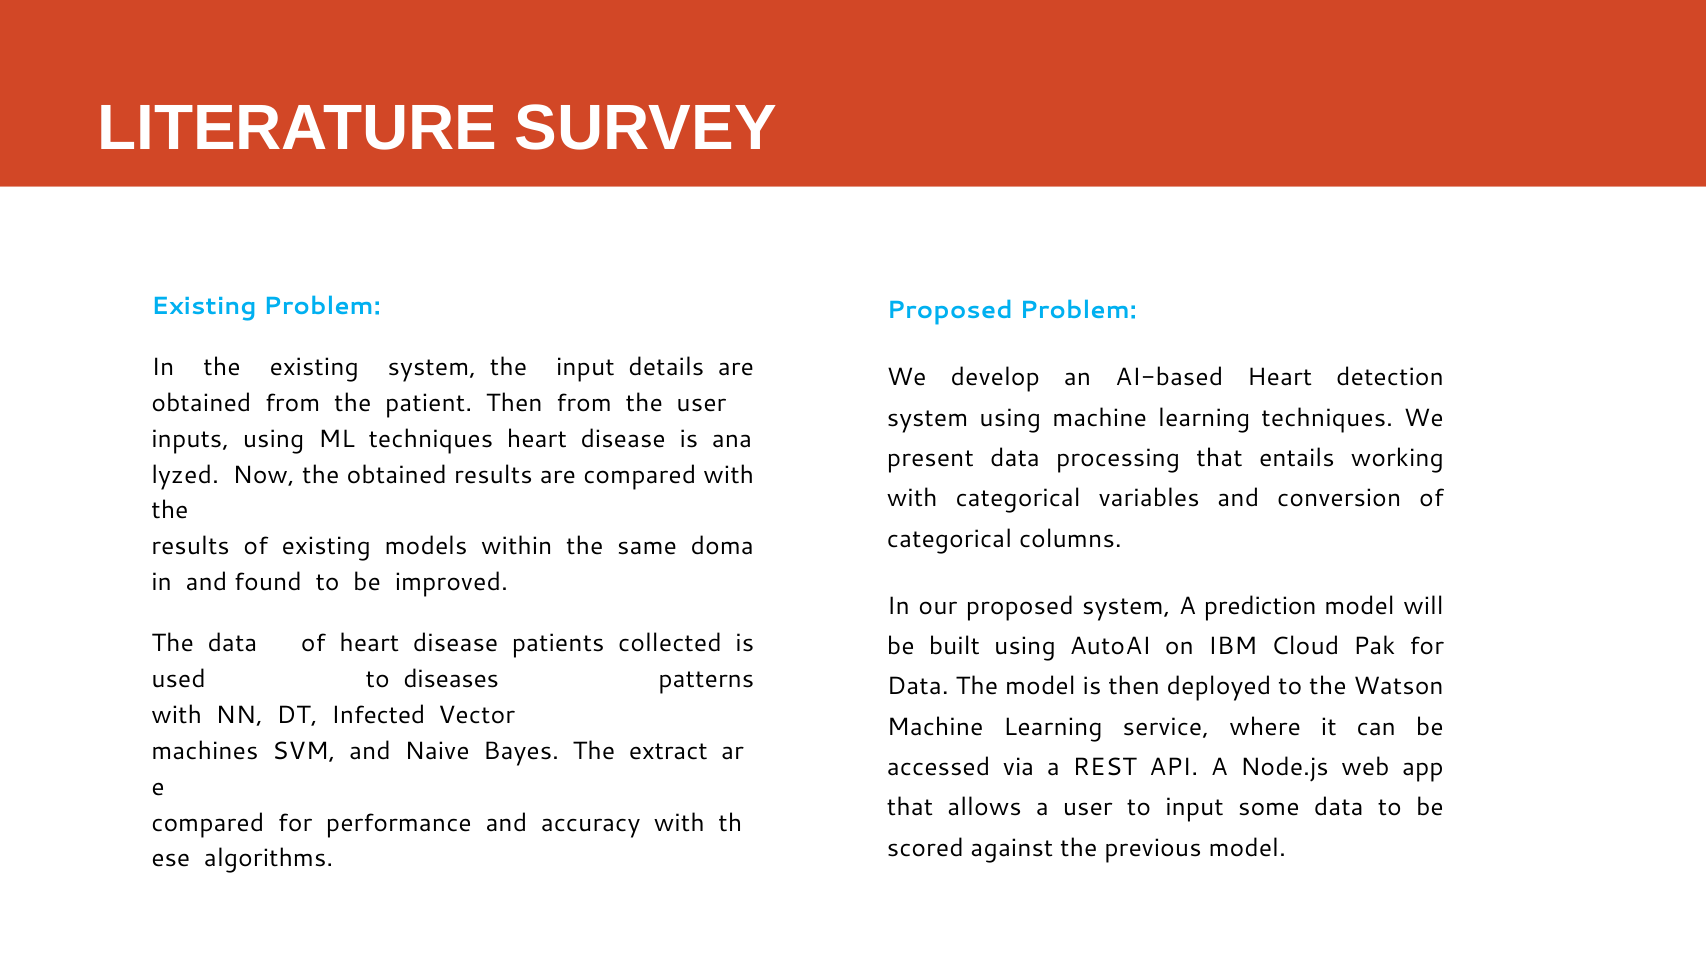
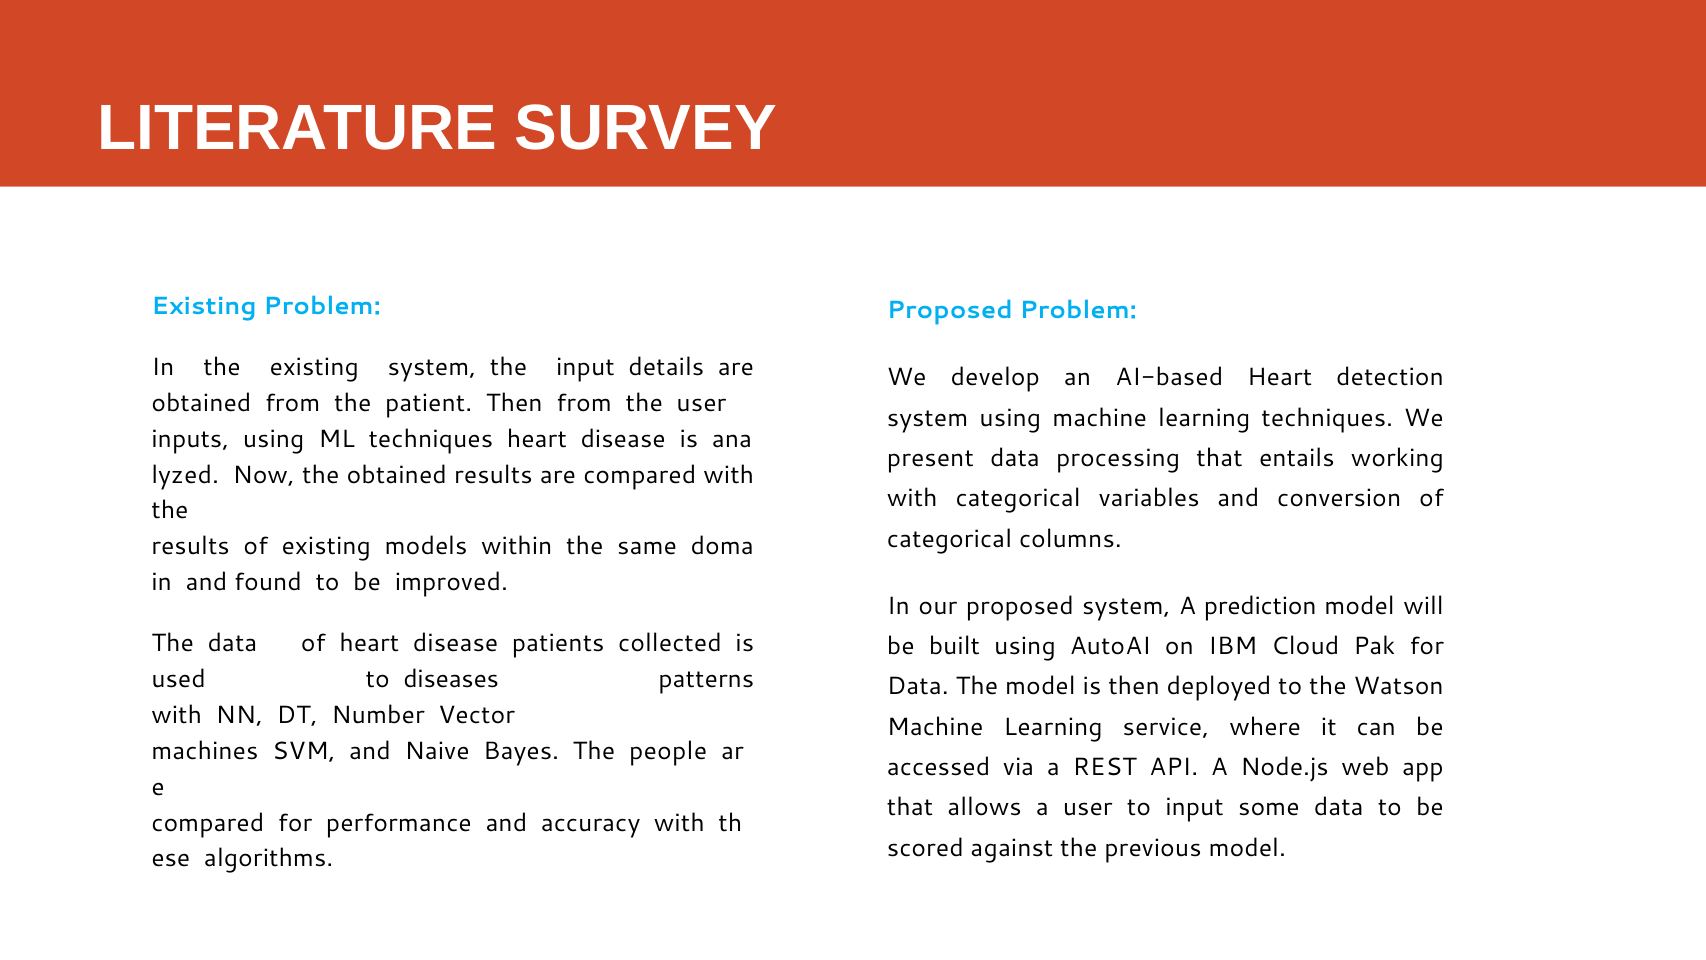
Infected: Infected -> Number (378, 715)
extract: extract -> people (668, 751)
